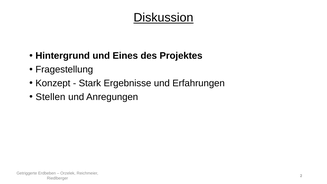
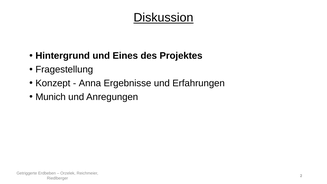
Stark: Stark -> Anna (90, 83)
Stellen: Stellen -> Munich (51, 97)
